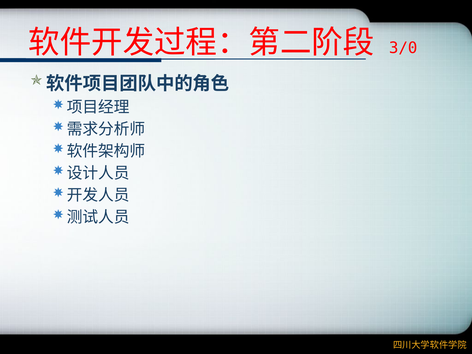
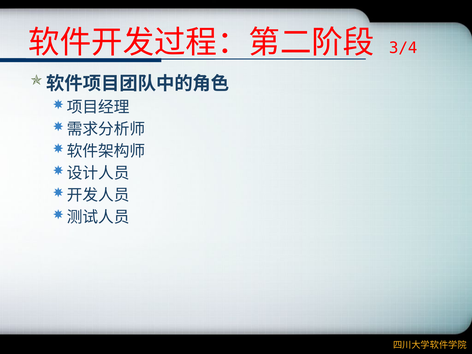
3/0: 3/0 -> 3/4 (403, 48)
